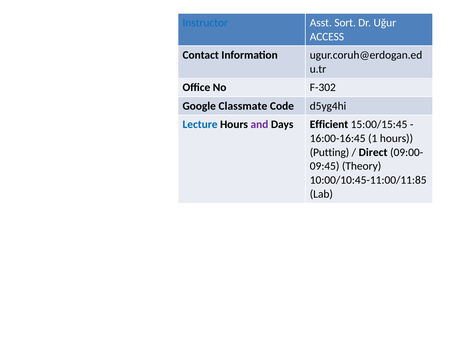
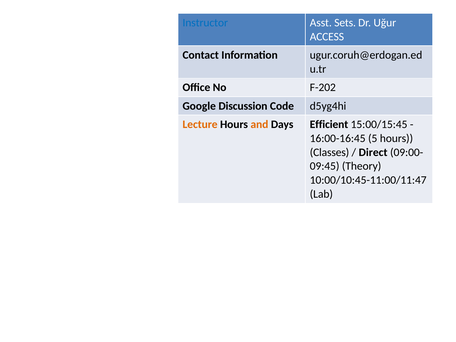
Sort: Sort -> Sets (345, 23)
F-302: F-302 -> F-202 (323, 87)
Classmate: Classmate -> Discussion (243, 106)
Lecture colour: blue -> orange (200, 124)
and colour: purple -> orange (259, 124)
1: 1 -> 5 (373, 138)
Putting: Putting -> Classes (329, 152)
10:00/10:45-11:00/11:85: 10:00/10:45-11:00/11:85 -> 10:00/10:45-11:00/11:47 (368, 180)
